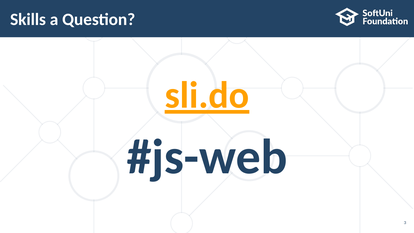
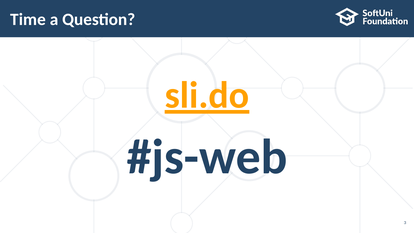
Skills: Skills -> Time (28, 20)
